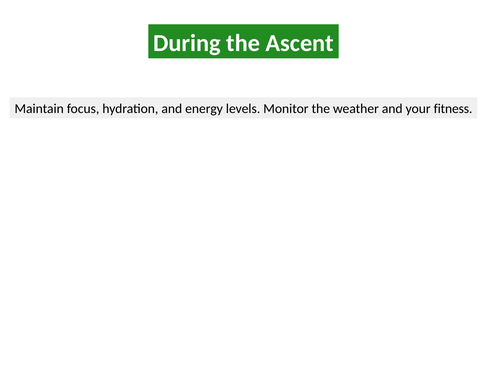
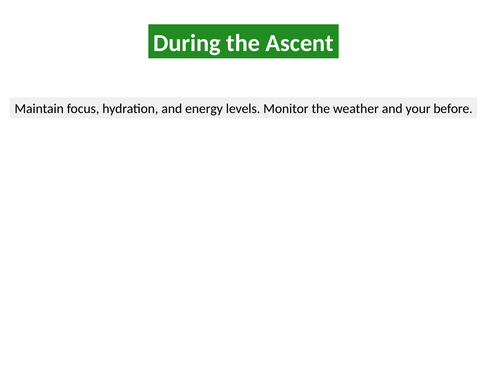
fitness: fitness -> before (453, 109)
